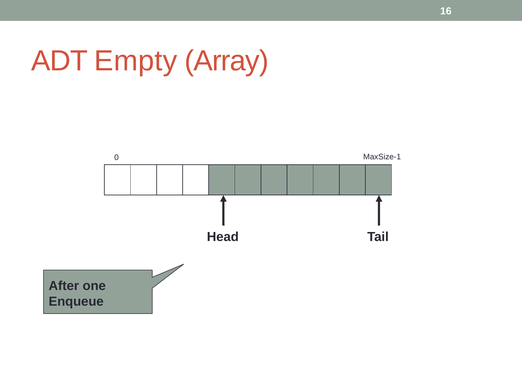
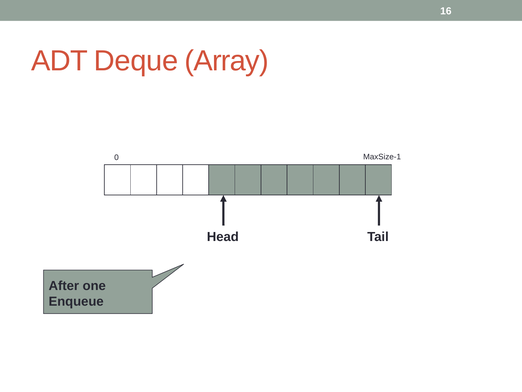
Empty: Empty -> Deque (136, 61)
